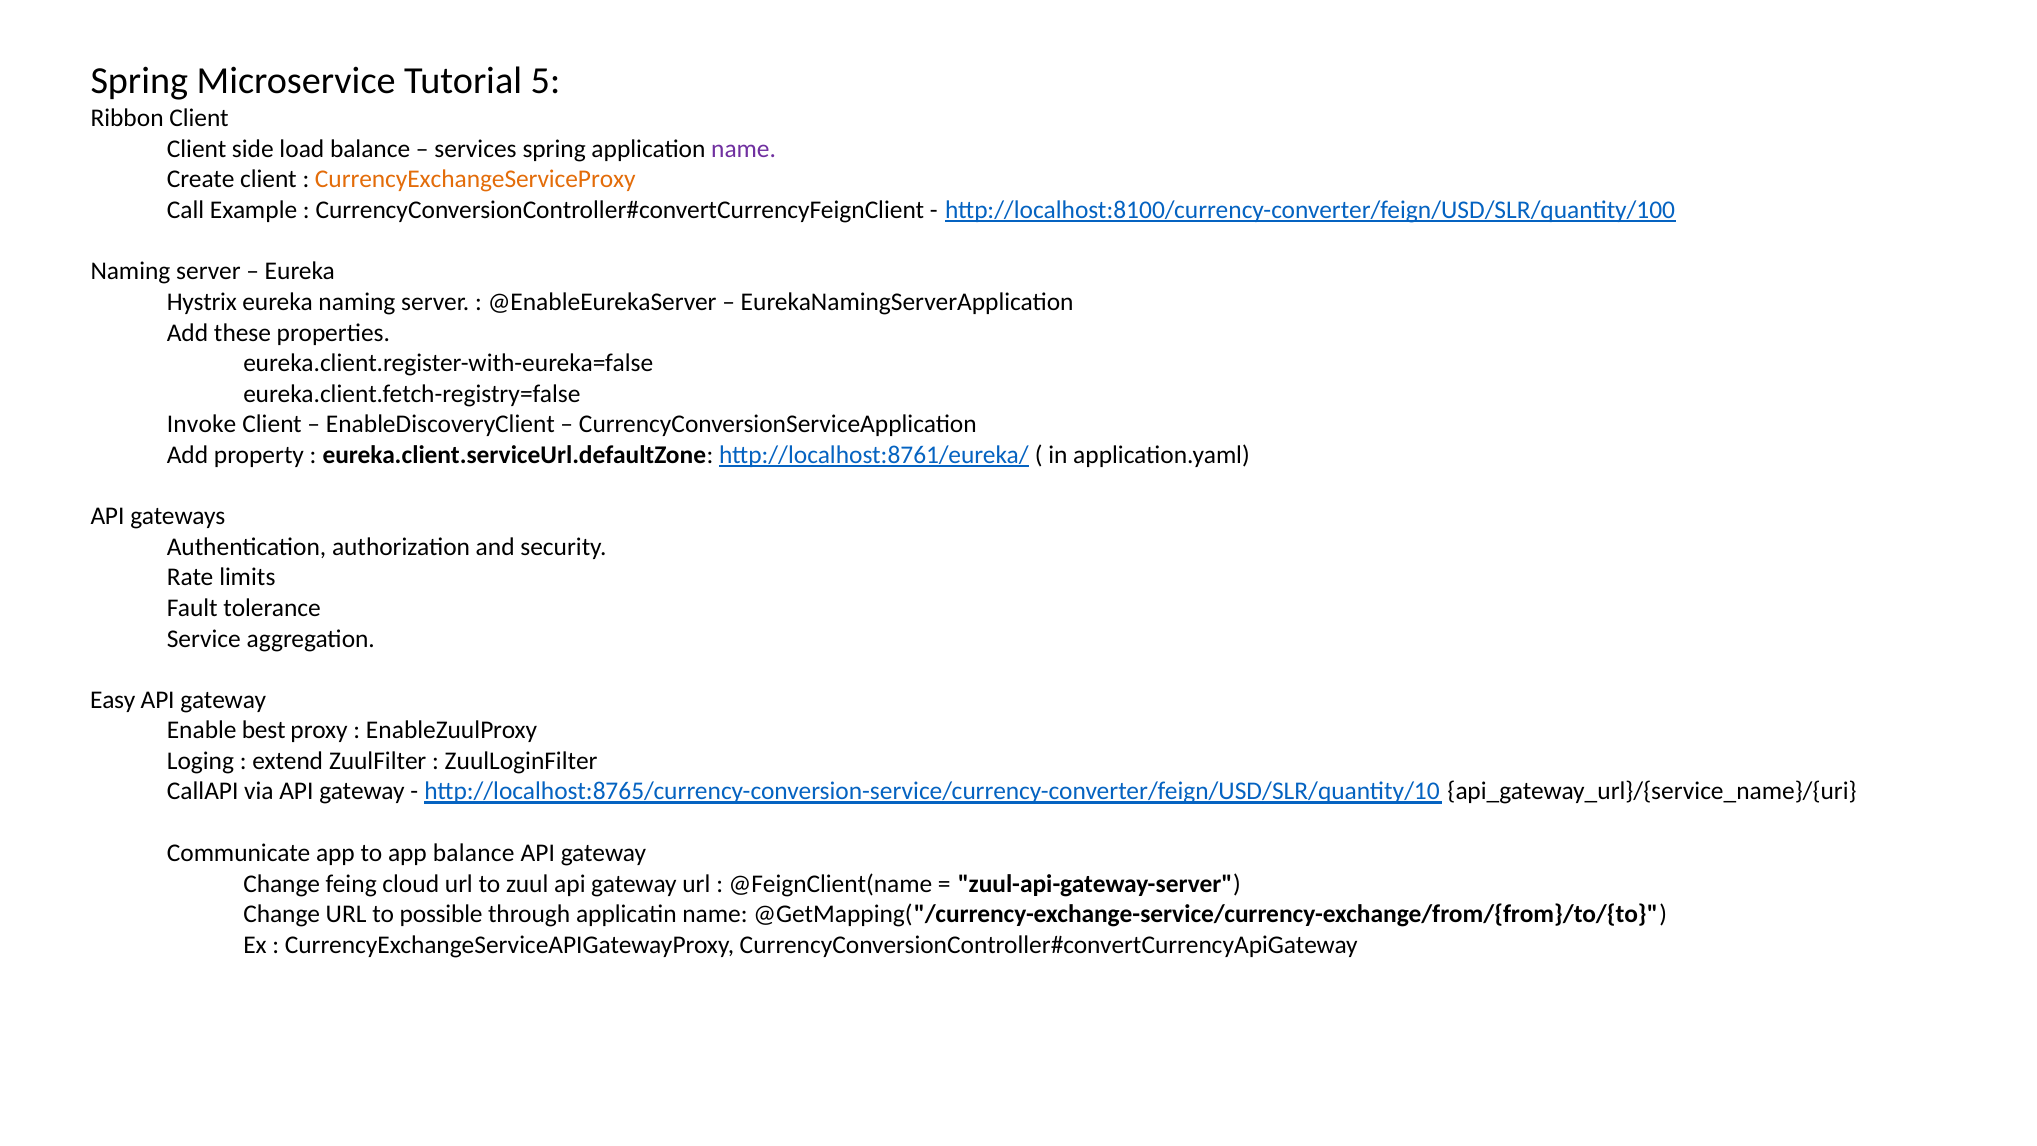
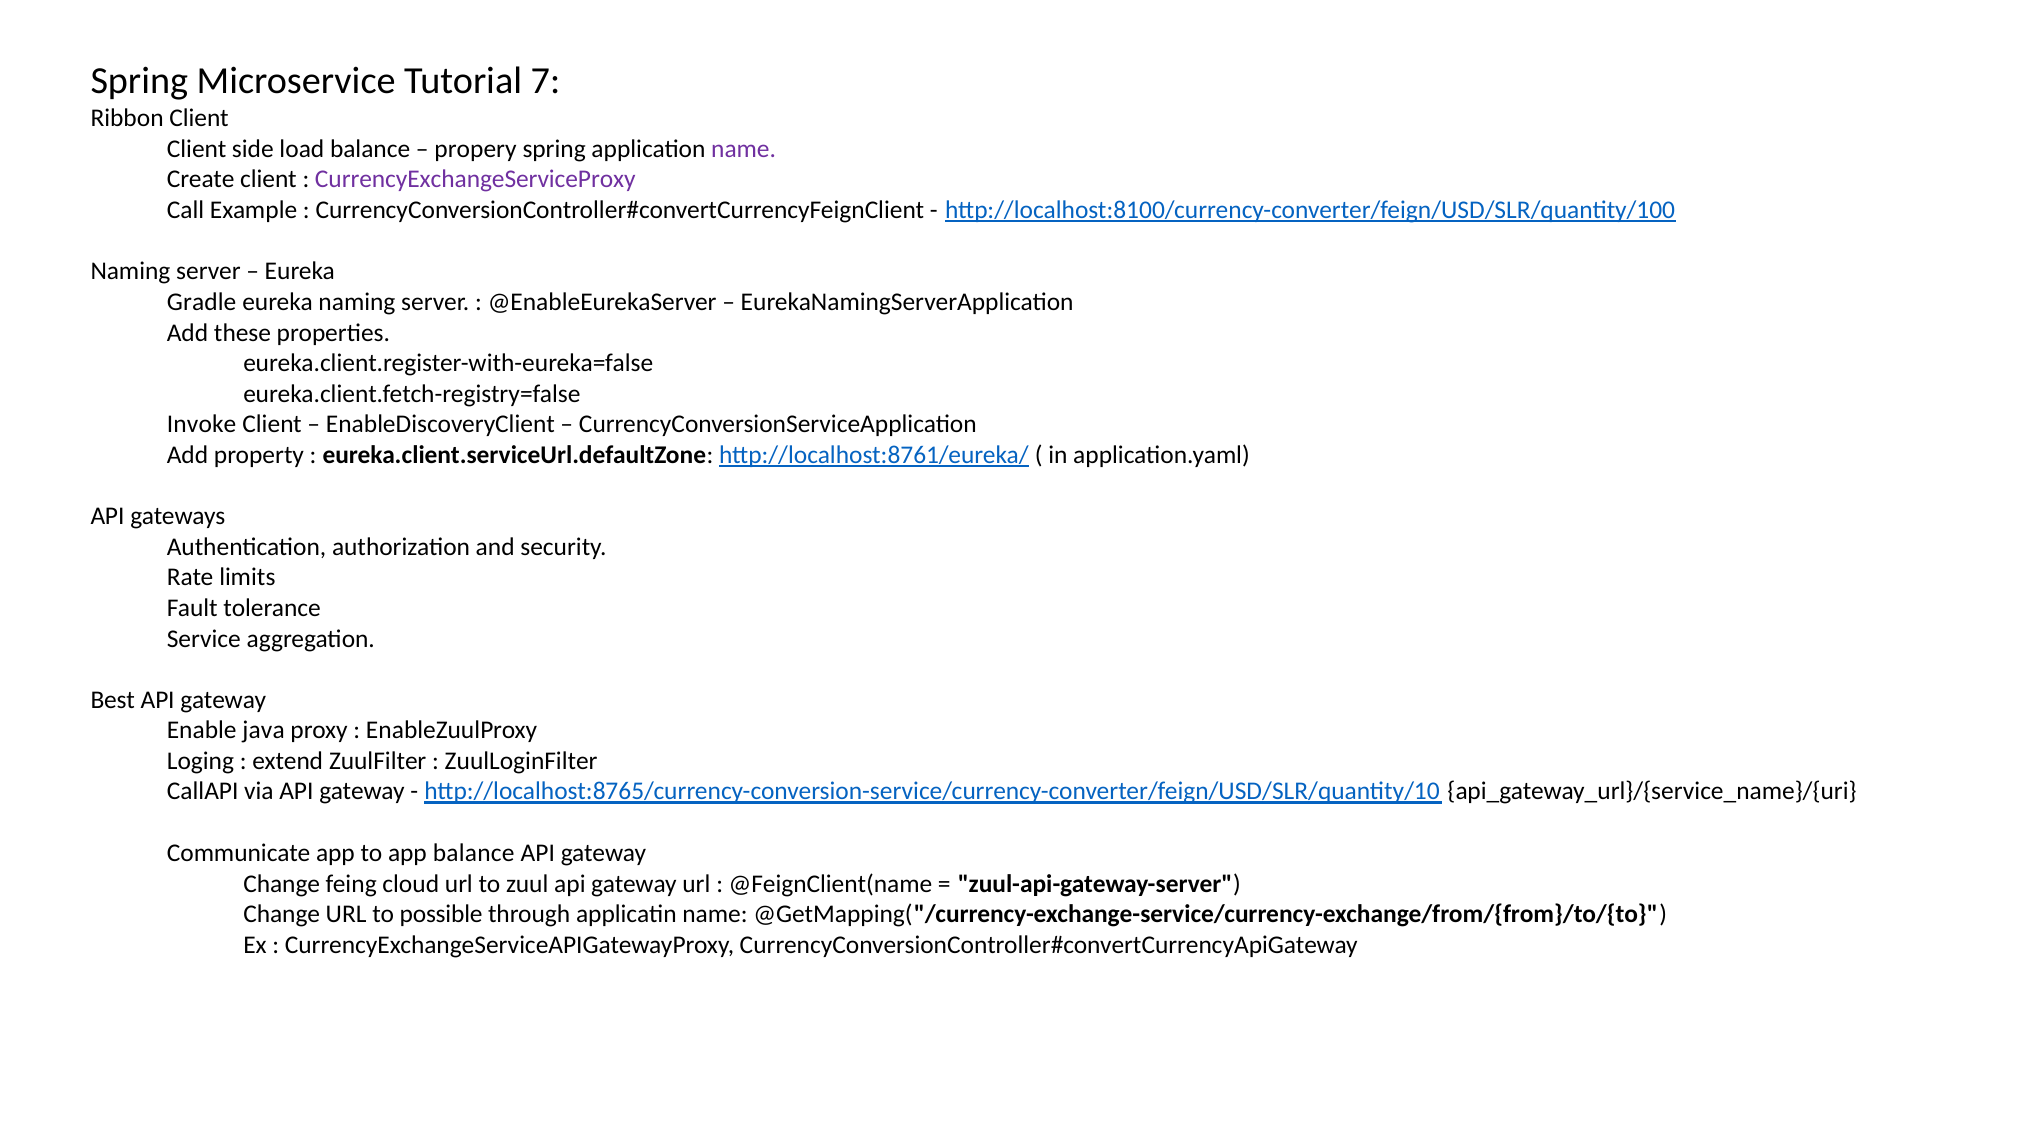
5: 5 -> 7 (545, 81)
services: services -> propery (476, 149)
CurrencyExchangeServiceProxy colour: orange -> purple (475, 179)
Hystrix: Hystrix -> Gradle (202, 302)
Easy: Easy -> Best (113, 700)
best: best -> java (264, 730)
